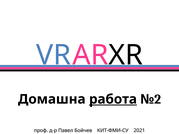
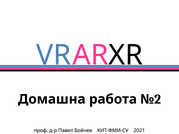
работа underline: present -> none (113, 99)
